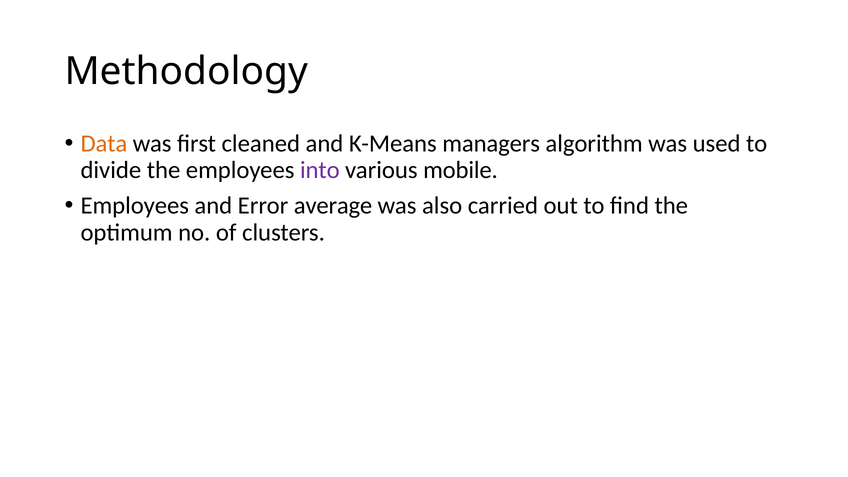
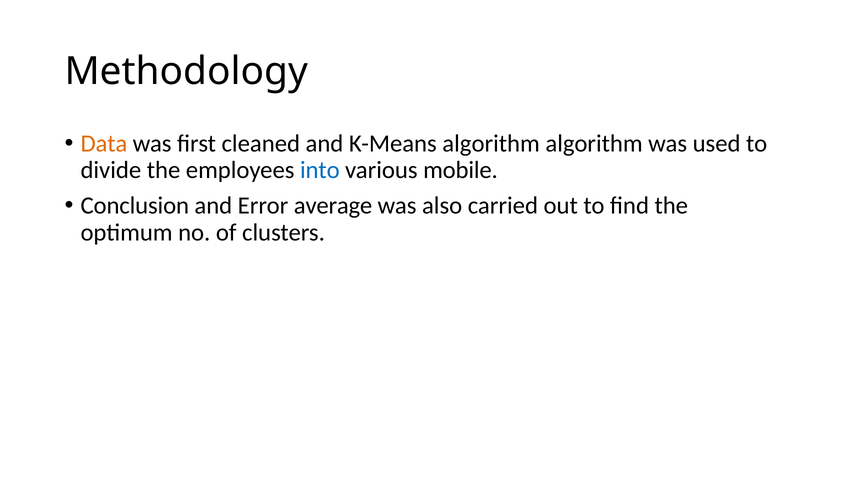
K-Means managers: managers -> algorithm (491, 143)
into colour: purple -> blue (320, 170)
Employees: Employees -> Conclusion (135, 206)
